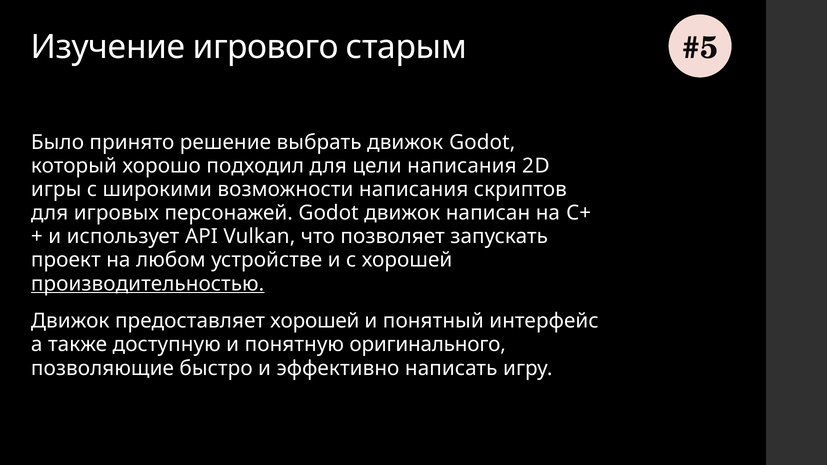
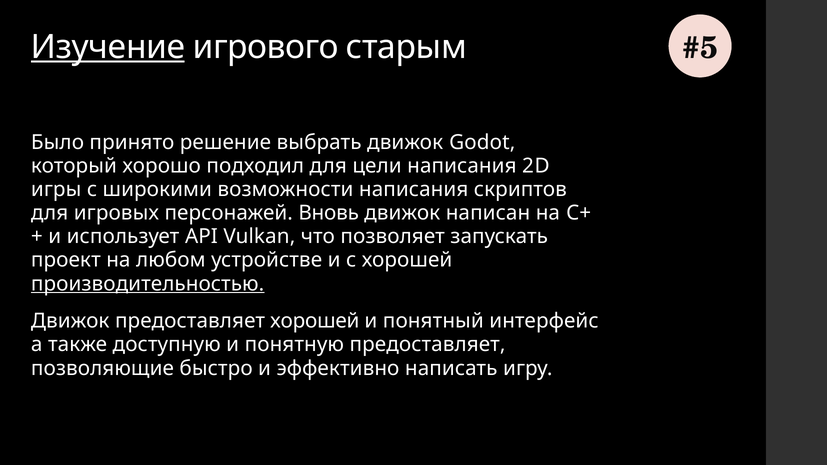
Изучение underline: none -> present (108, 47)
персонажей Godot: Godot -> Вновь (329, 213)
понятную оригинального: оригинального -> предоставляет (428, 345)
